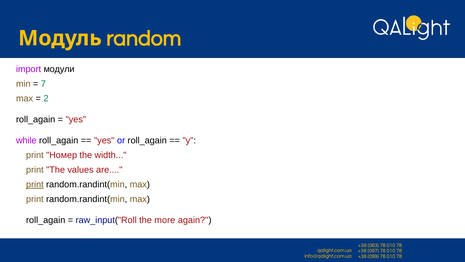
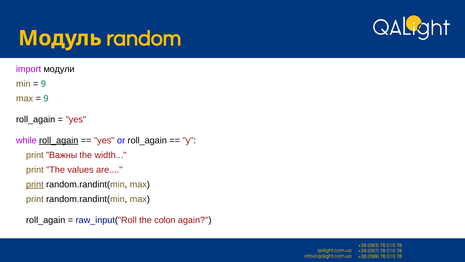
7: 7 -> 9 (43, 84)
2: 2 -> 9 (46, 98)
roll_again underline: none -> present (59, 140)
Номер: Номер -> Важны (62, 155)
more: more -> colon (165, 220)
